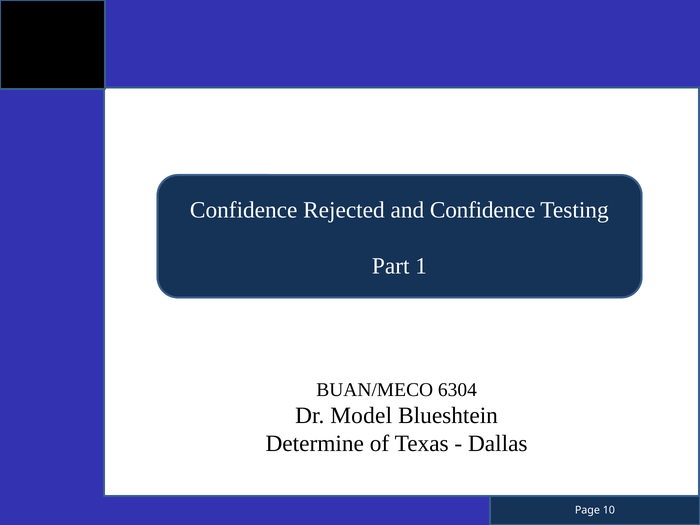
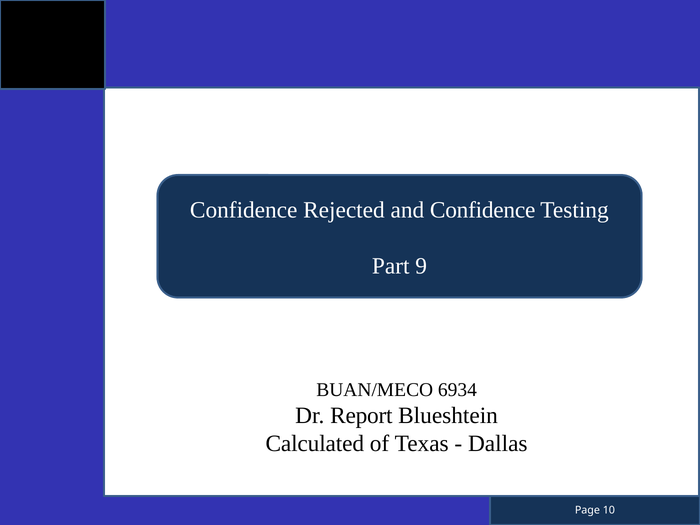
1: 1 -> 9 (421, 266)
6304: 6304 -> 6934 (457, 390)
Model: Model -> Report (361, 416)
Determine: Determine -> Calculated (315, 444)
